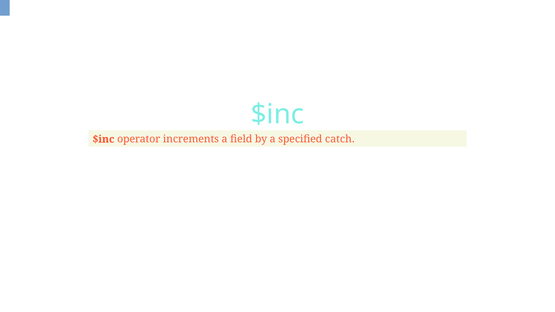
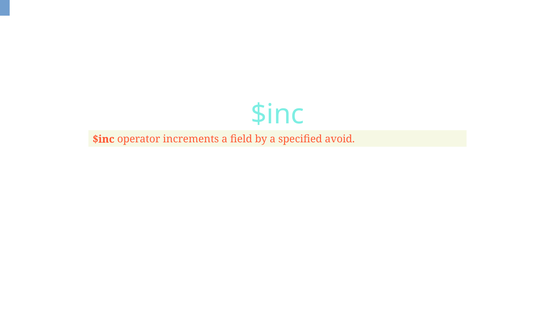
catch: catch -> avoid (340, 139)
